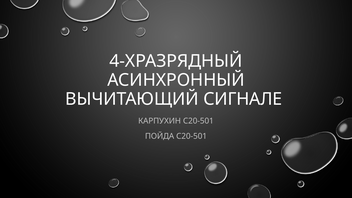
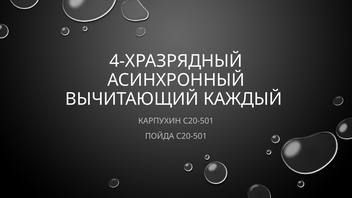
СИГНАЛЕ: СИГНАЛЕ -> КАЖДЫЙ (243, 99)
